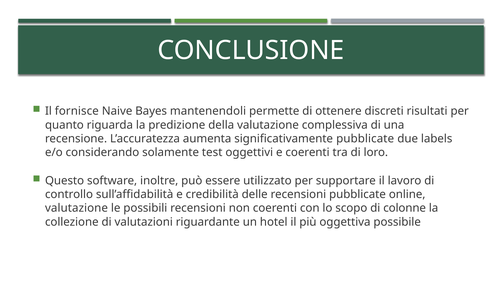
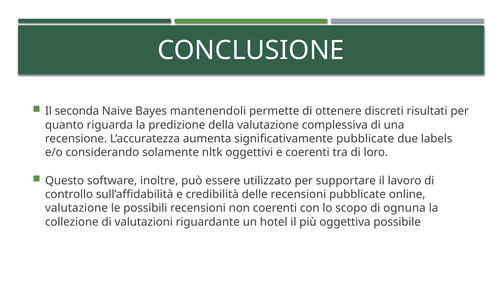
fornisce: fornisce -> seconda (77, 111)
test: test -> nltk (212, 153)
colonne: colonne -> ognuna (405, 208)
